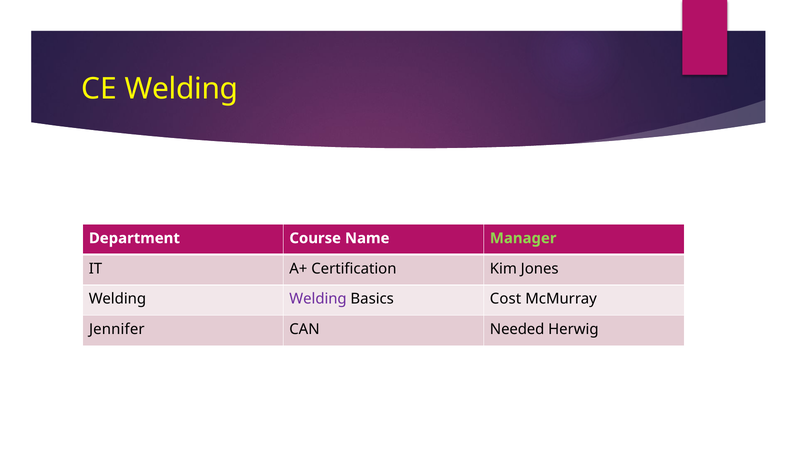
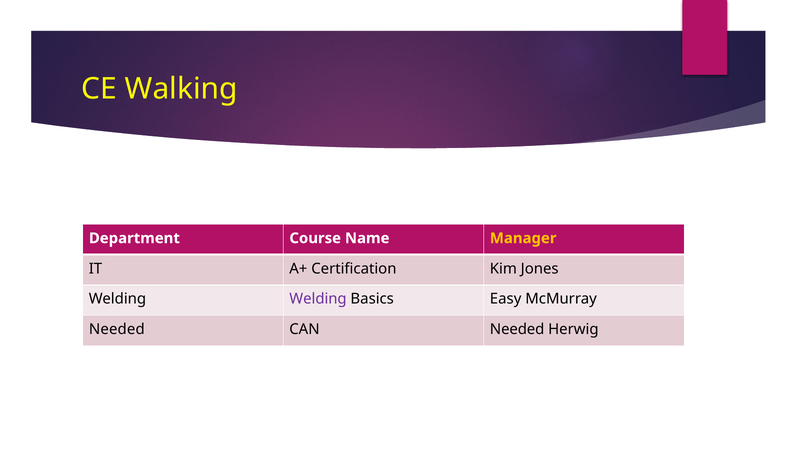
CE Welding: Welding -> Walking (181, 89)
Manager colour: light green -> yellow (523, 238)
Cost: Cost -> Easy (506, 298)
Jennifer: Jennifer -> Needed (117, 329)
